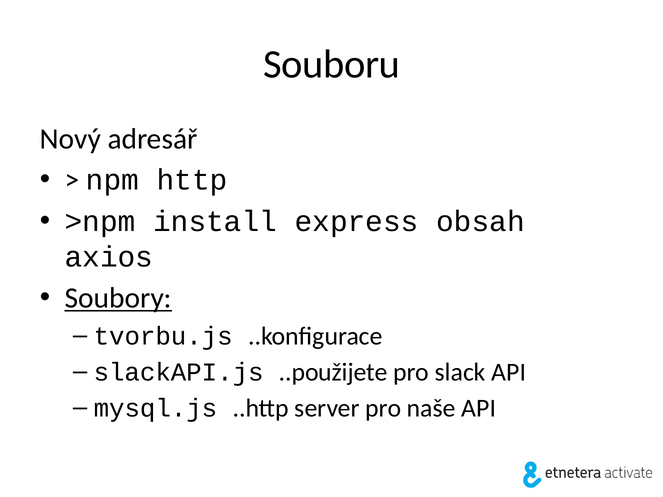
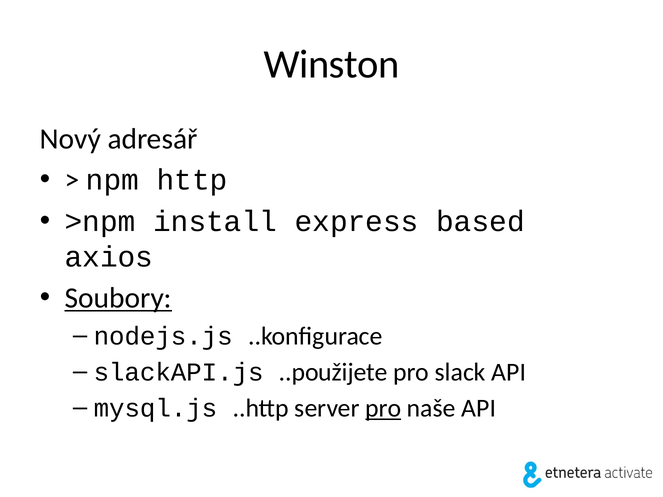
Souboru: Souboru -> Winston (332, 64)
obsah: obsah -> based (481, 222)
tvorbu.js: tvorbu.js -> nodejs.js (163, 336)
pro underline: none -> present (383, 409)
